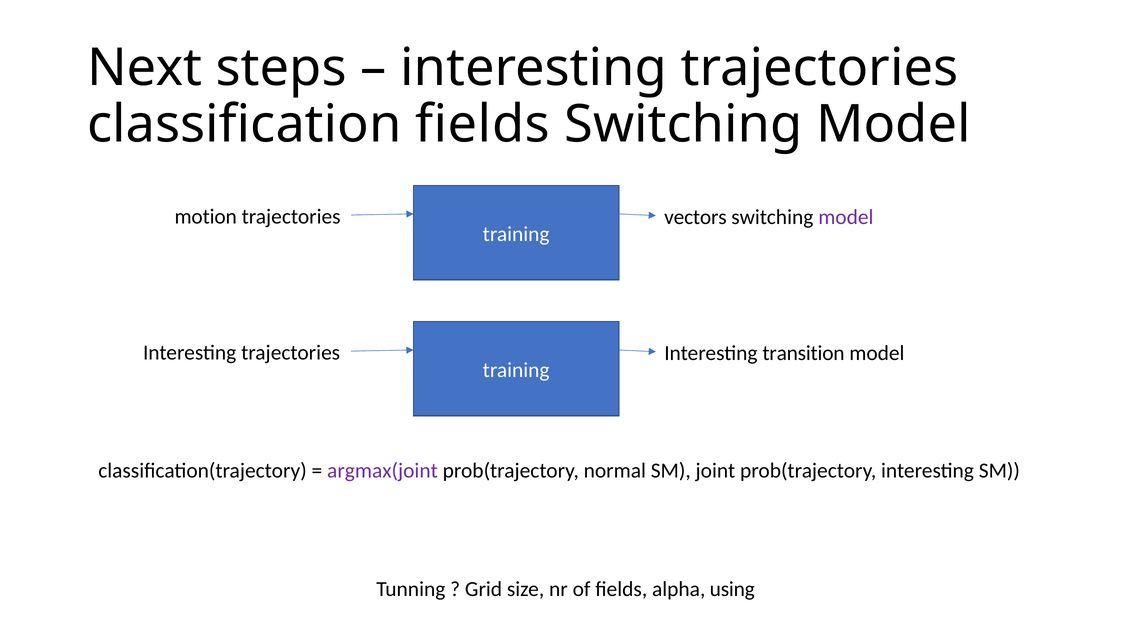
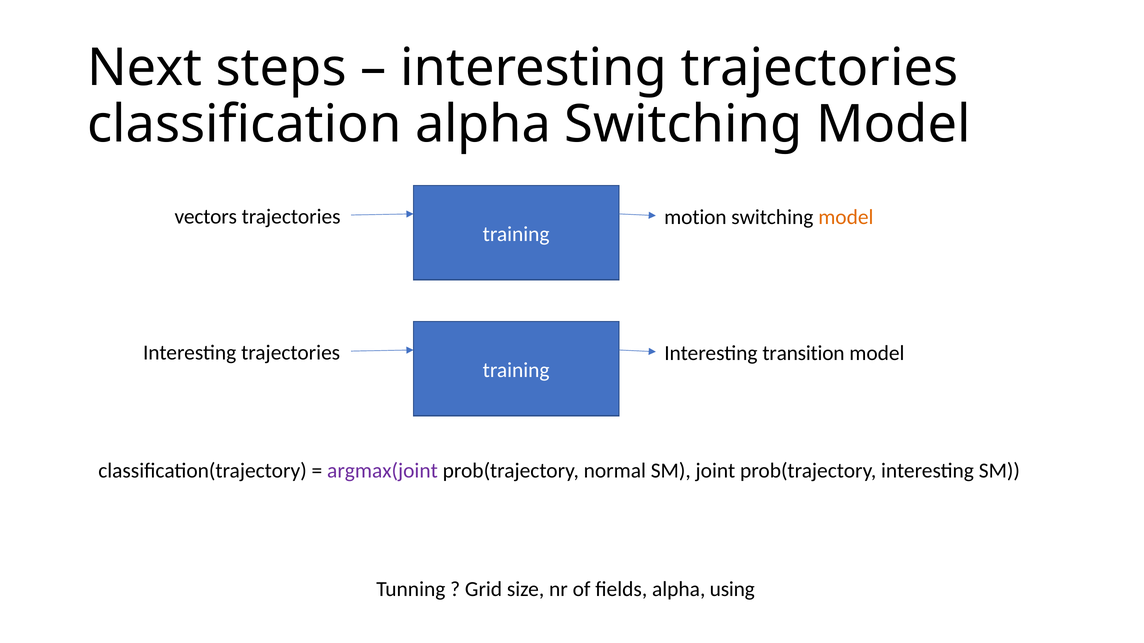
classification fields: fields -> alpha (483, 124)
motion: motion -> vectors (206, 217)
vectors: vectors -> motion (695, 217)
model colour: purple -> orange (846, 217)
